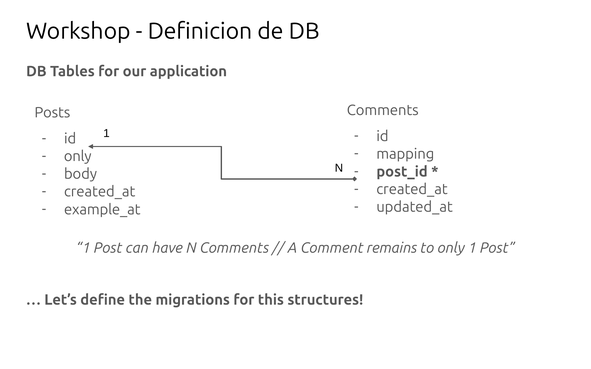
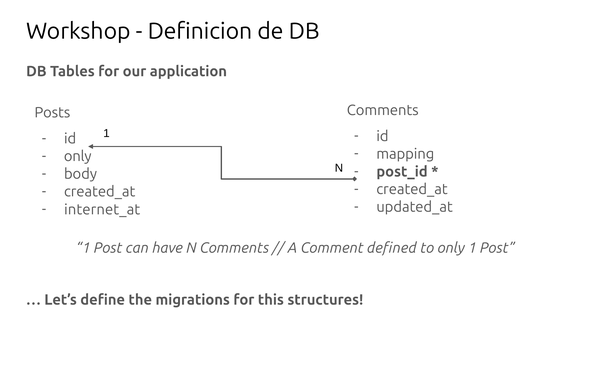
example_at: example_at -> internet_at (102, 210)
remains: remains -> defined (392, 248)
